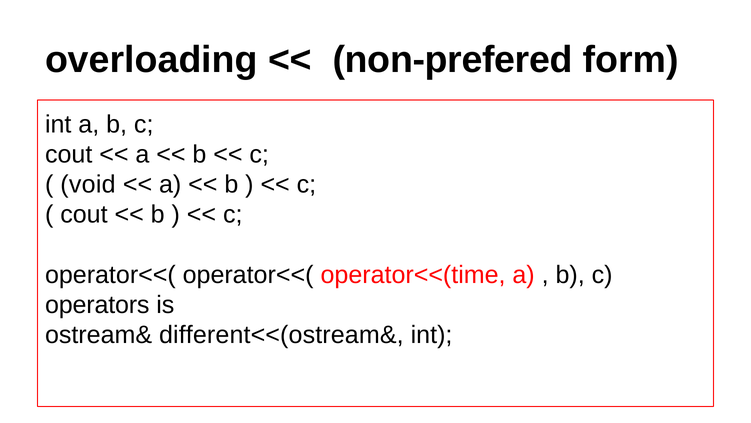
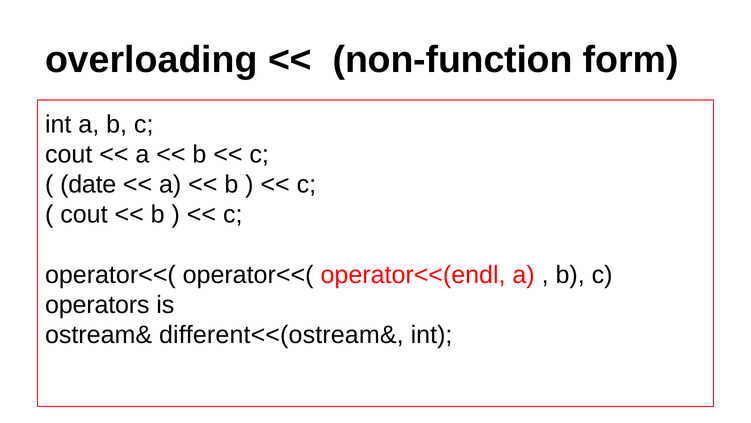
non-prefered: non-prefered -> non-function (453, 60)
void: void -> date (88, 184)
operator<<(time: operator<<(time -> operator<<(endl (413, 274)
